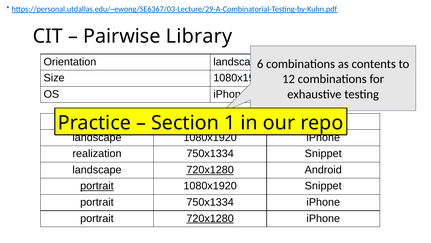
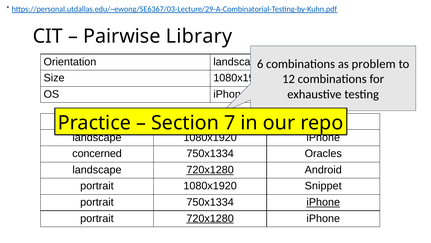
contents: contents -> problem (374, 64)
1: 1 -> 7 (230, 123)
realization: realization -> concerned (97, 153)
750x1334 Snippet: Snippet -> Oracles (323, 153)
portrait underline: present -> none (97, 186)
iPhone underline: none -> present (323, 202)
